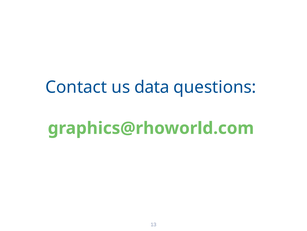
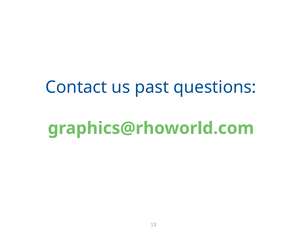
data: data -> past (152, 87)
